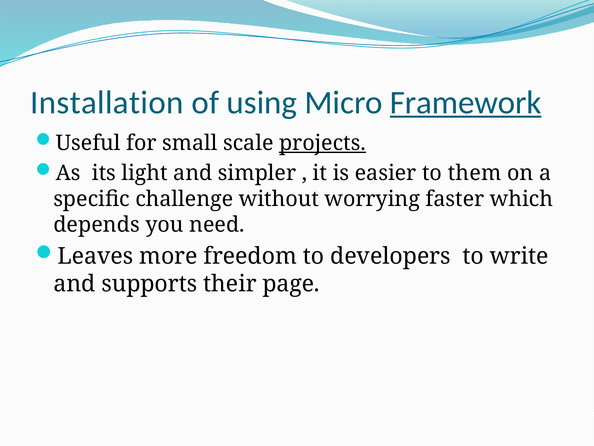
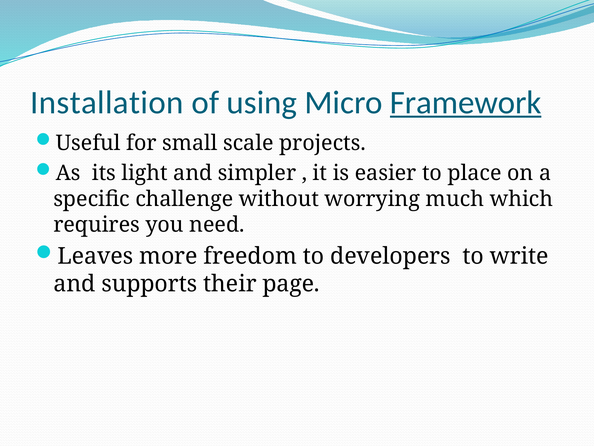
projects underline: present -> none (322, 143)
them: them -> place (475, 173)
faster: faster -> much (455, 199)
depends: depends -> requires (97, 224)
